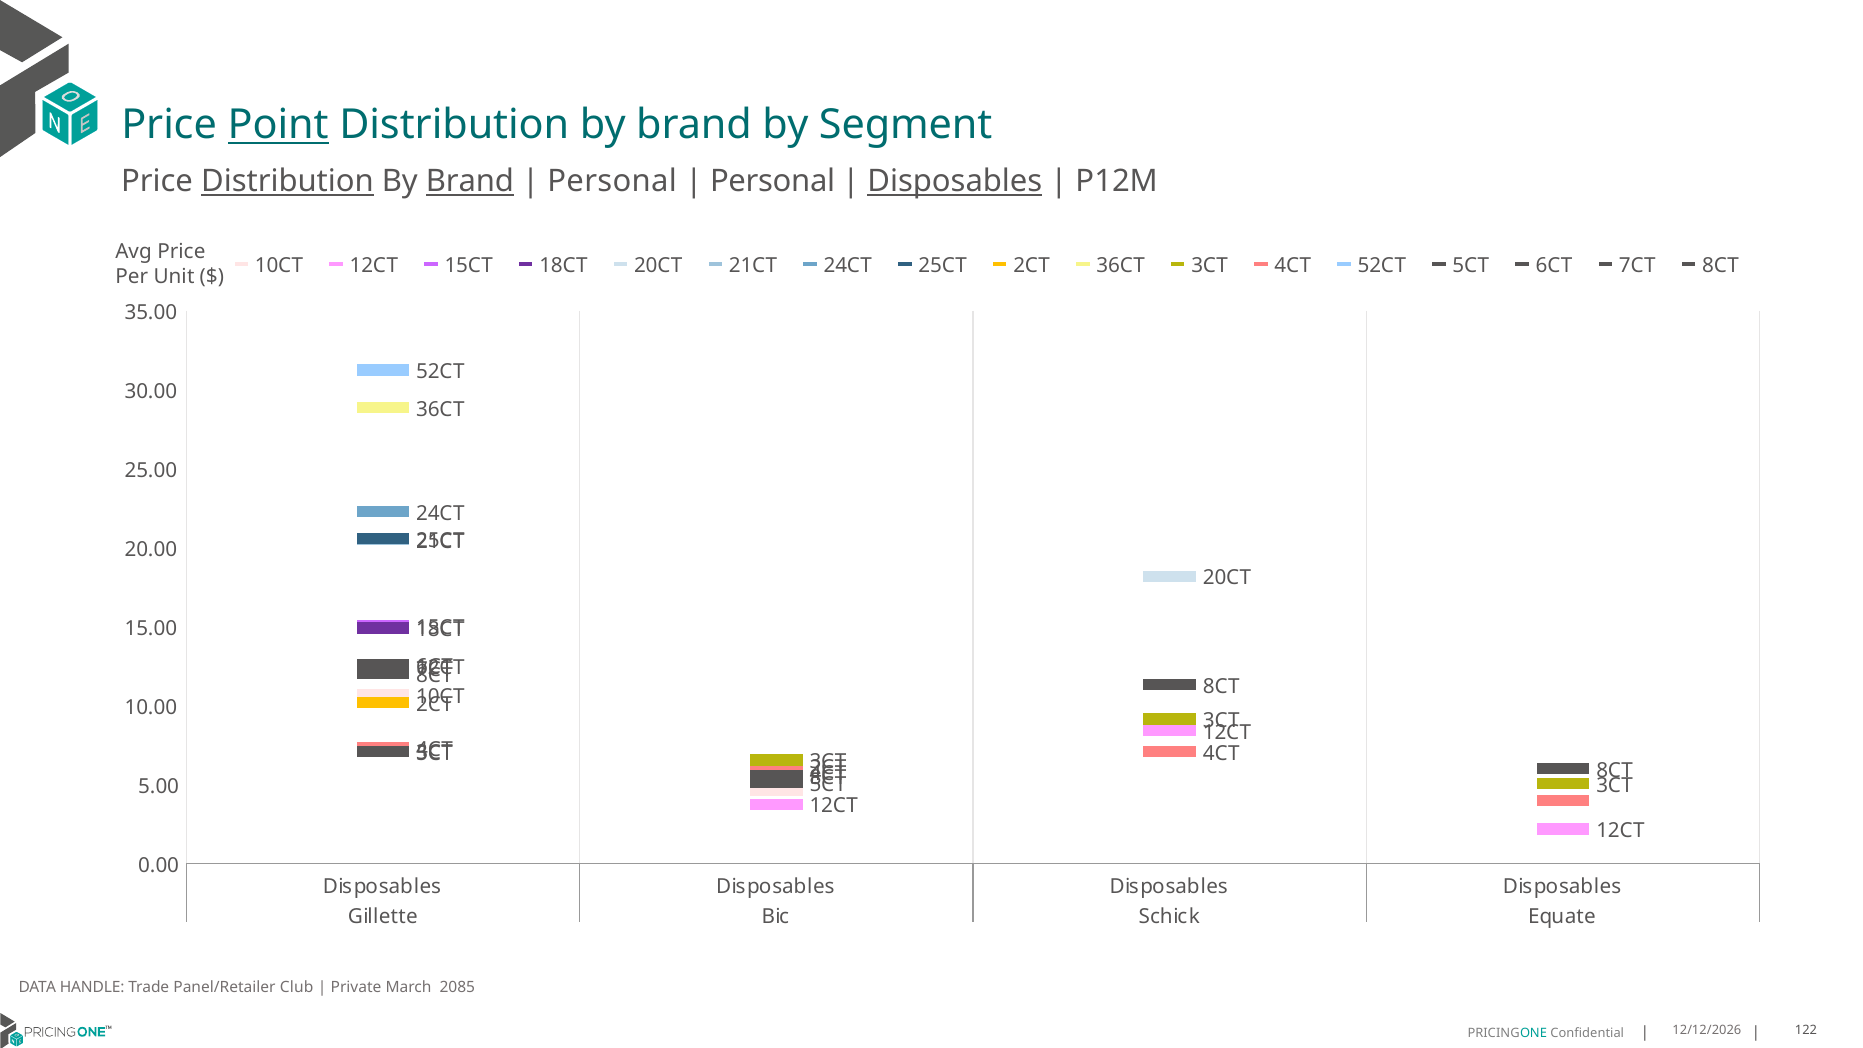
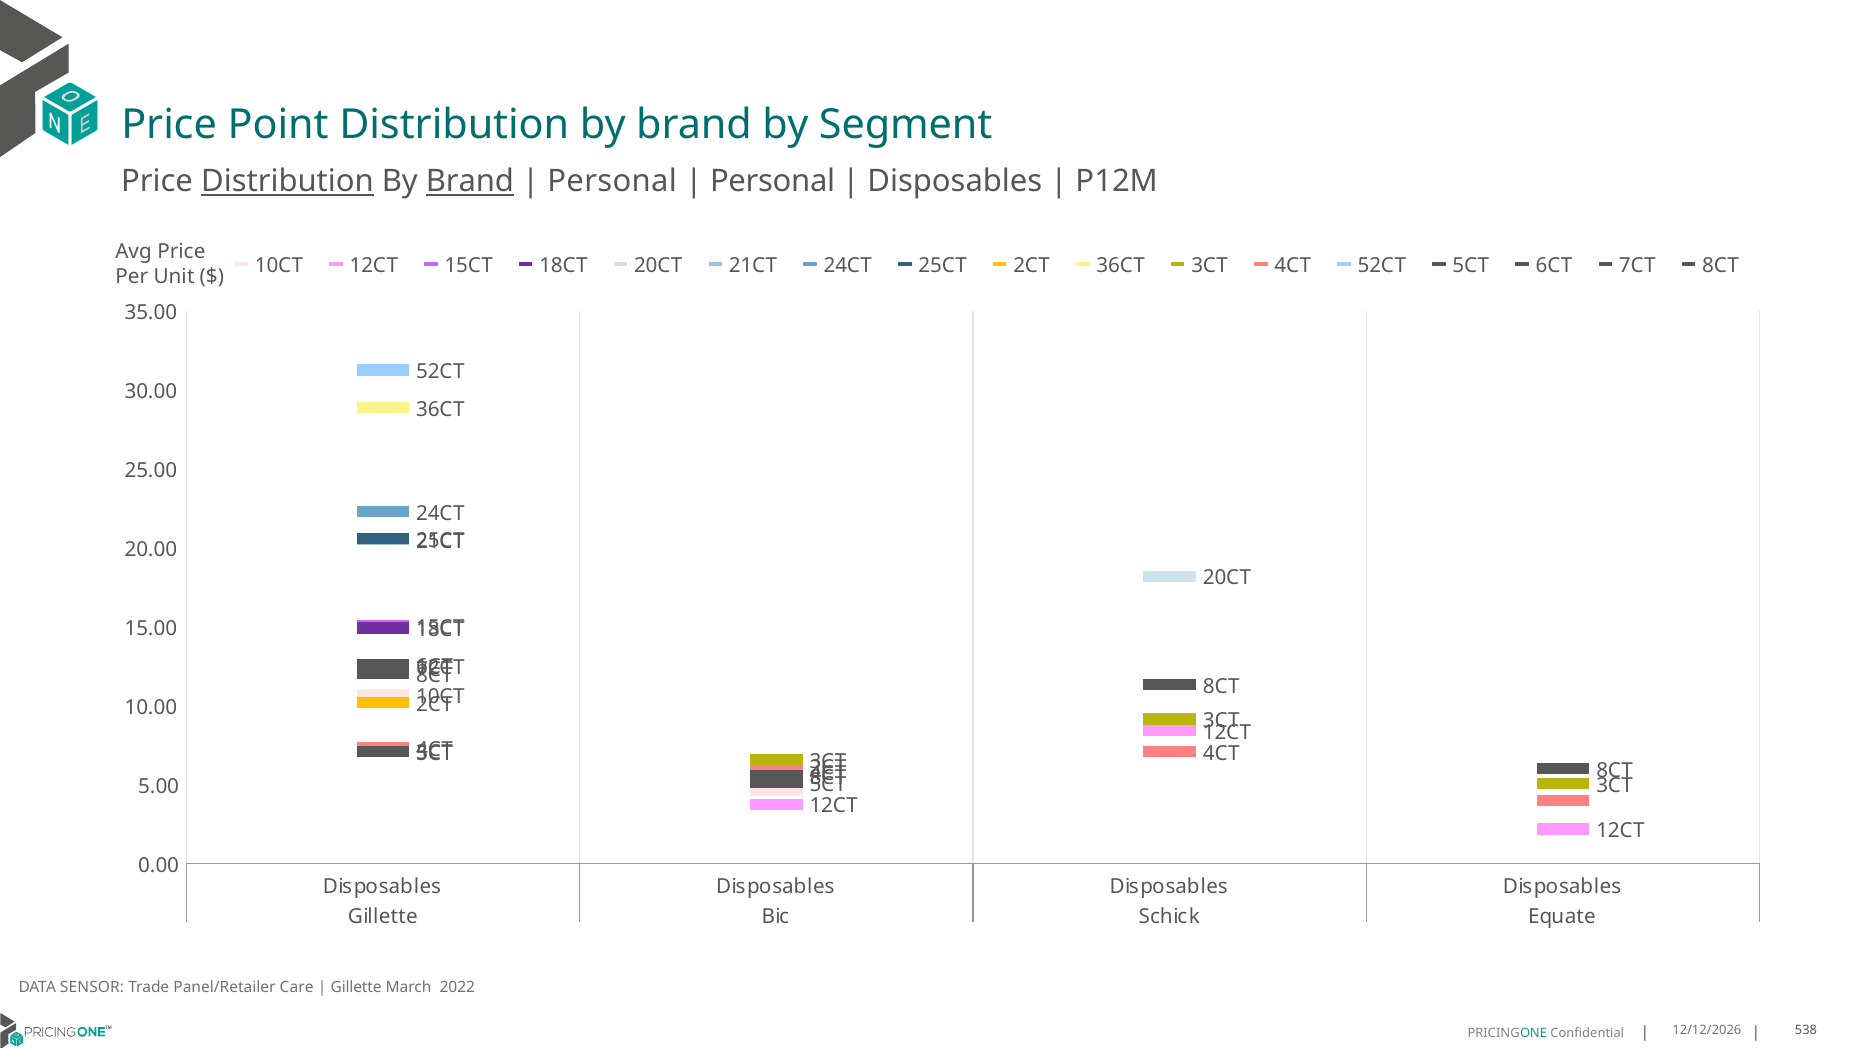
Point underline: present -> none (278, 125)
Disposables underline: present -> none (955, 182)
HANDLE: HANDLE -> SENSOR (92, 987)
Club: Club -> Care (297, 987)
Private: Private -> Gillette (356, 987)
2085: 2085 -> 2022 (457, 987)
122: 122 -> 538 (1806, 1030)
